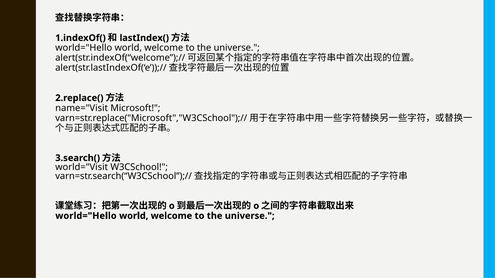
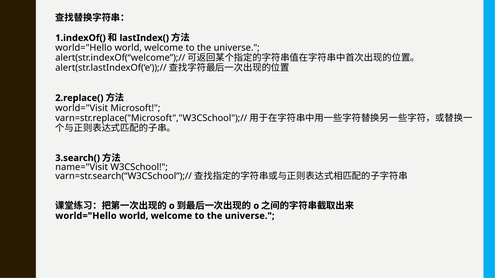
name="Visit: name="Visit -> world="Visit (82, 108)
world="Visit: world="Visit -> name="Visit (82, 167)
